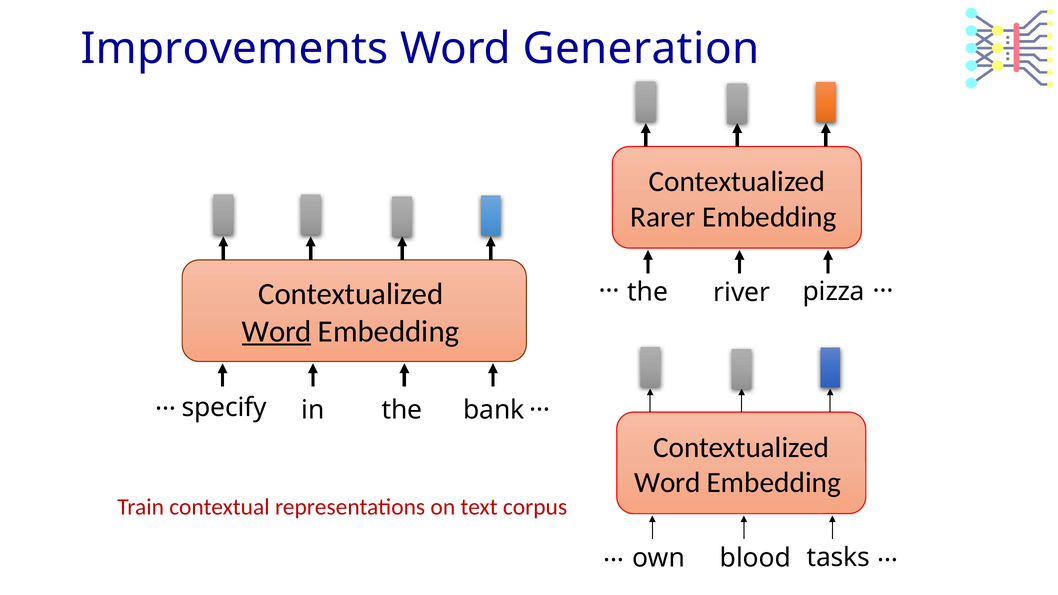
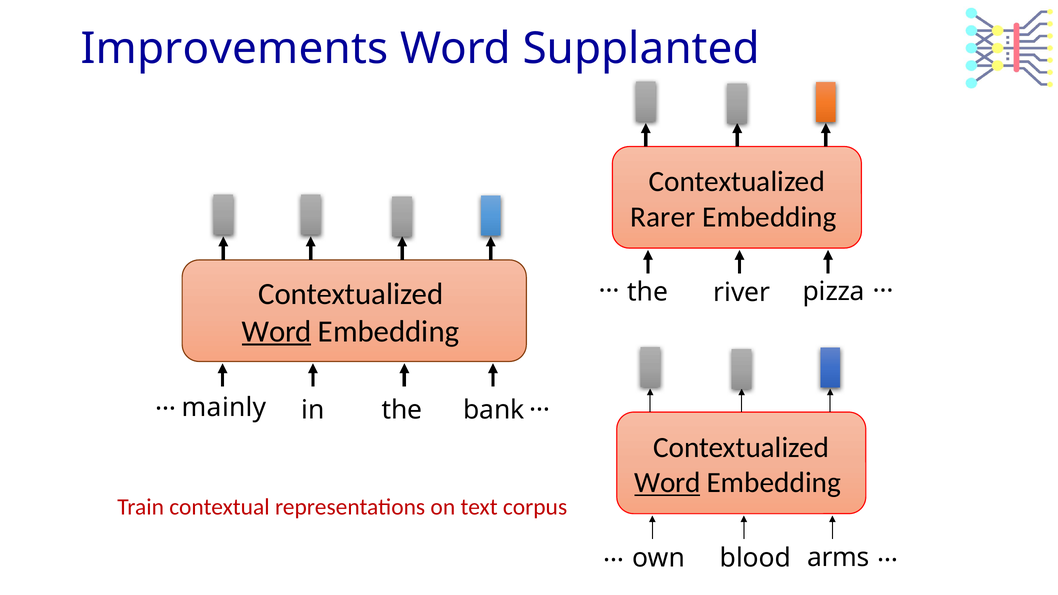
Generation: Generation -> Supplanted (641, 49)
specify: specify -> mainly (224, 408)
Word underline: none -> present (667, 483)
tasks: tasks -> arms (838, 557)
